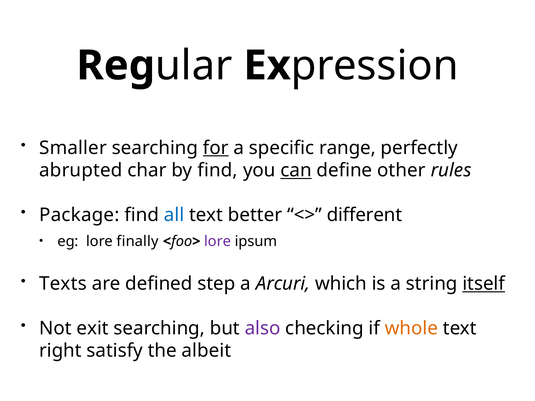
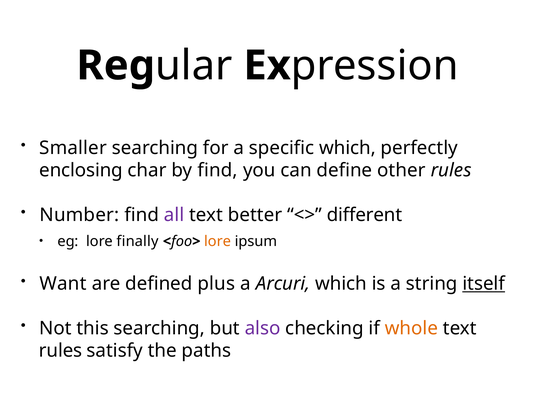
for underline: present -> none (216, 148)
specific range: range -> which (347, 148)
abrupted: abrupted -> enclosing (81, 170)
can underline: present -> none (296, 170)
Package: Package -> Number (79, 215)
all colour: blue -> purple (174, 215)
lore colour: purple -> orange (218, 242)
Texts: Texts -> Want (63, 284)
step: step -> plus (216, 284)
exit: exit -> this (93, 328)
right: right -> rules (61, 351)
albeit: albeit -> paths (206, 351)
